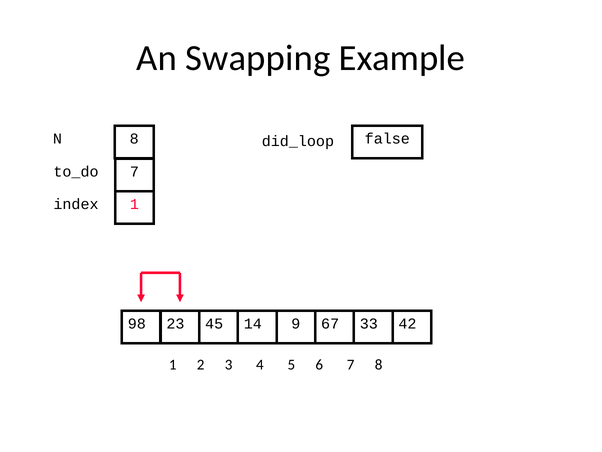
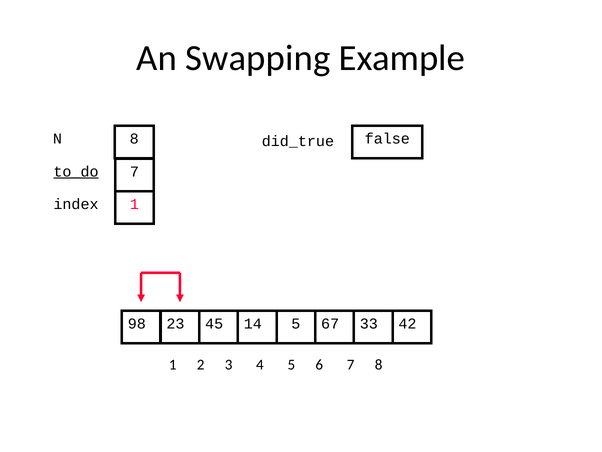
did_loop: did_loop -> did_true (298, 141)
to_do underline: none -> present (76, 171)
14 9: 9 -> 5 (296, 323)
